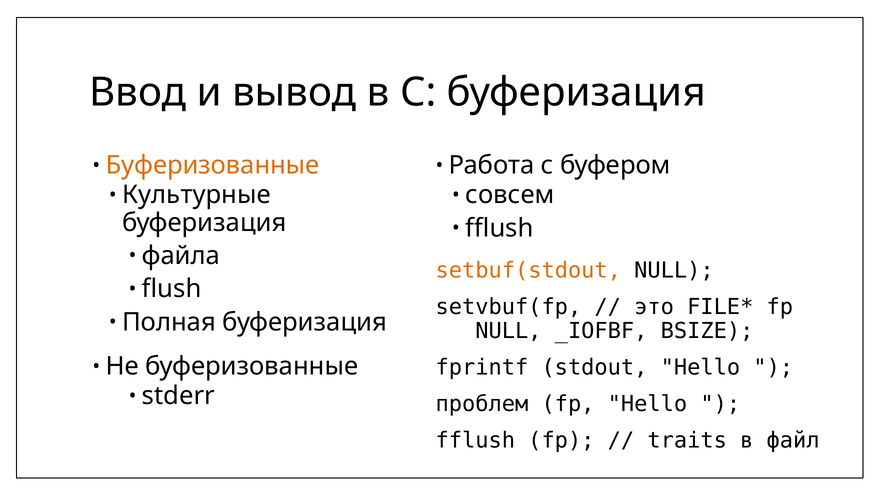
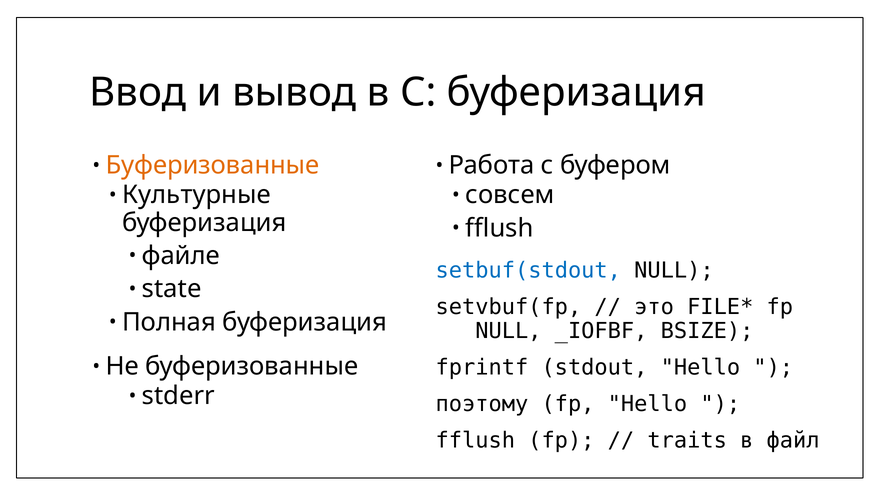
файла: файла -> файле (181, 256)
setbuf(stdout colour: orange -> blue (528, 270)
flush: flush -> state (172, 289)
проблем: проблем -> поэтому (482, 404)
